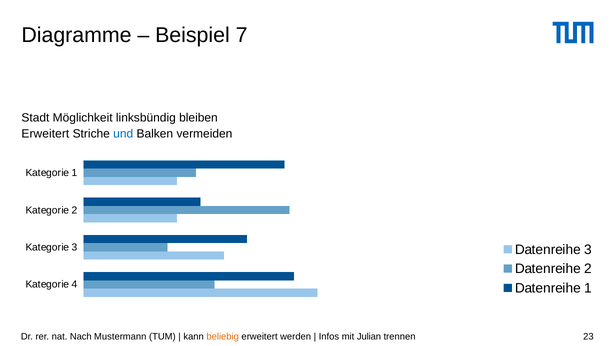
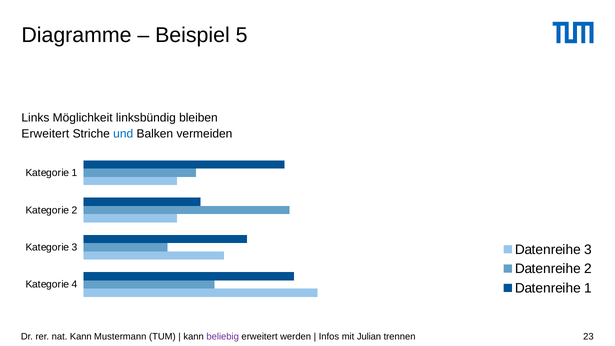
7: 7 -> 5 (242, 35)
Stadt: Stadt -> Links (35, 118)
nat Nach: Nach -> Kann (81, 336)
beliebig colour: orange -> purple (223, 336)
